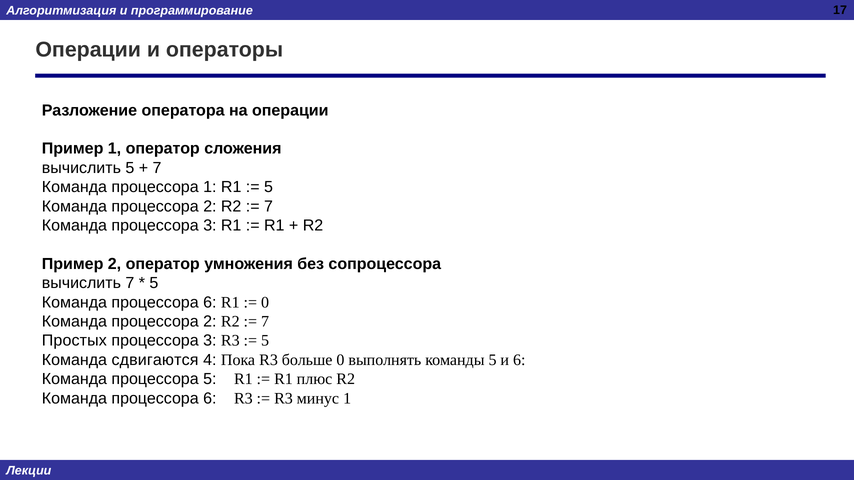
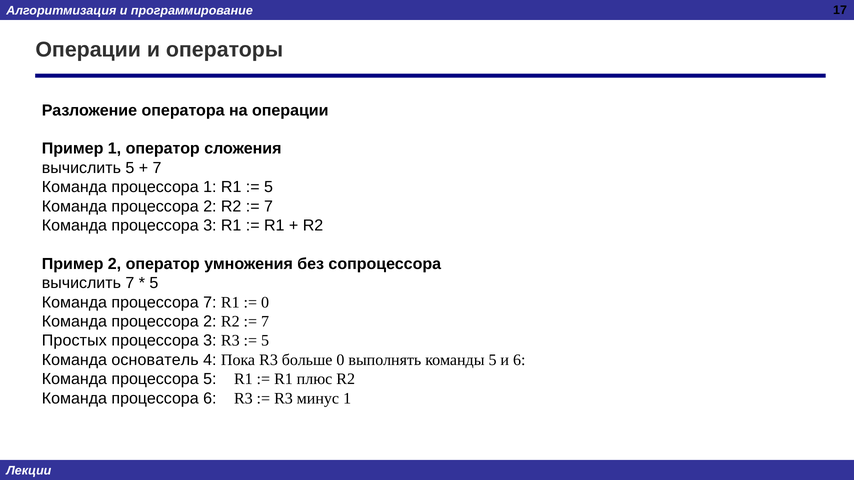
6: 6 -> 7 (210, 302)
сдвигаются: сдвигаются -> основатель (155, 360)
